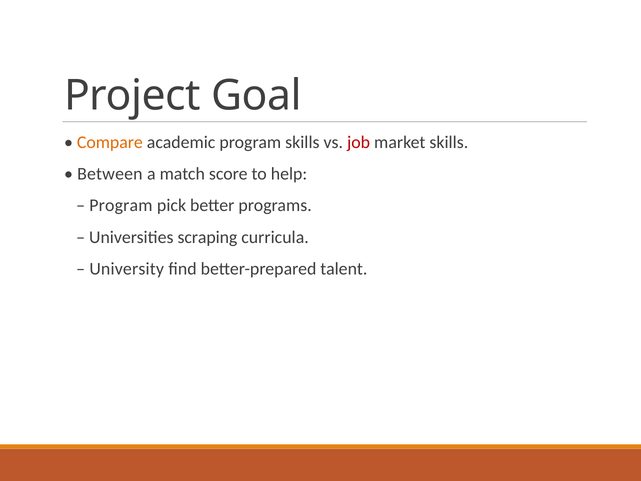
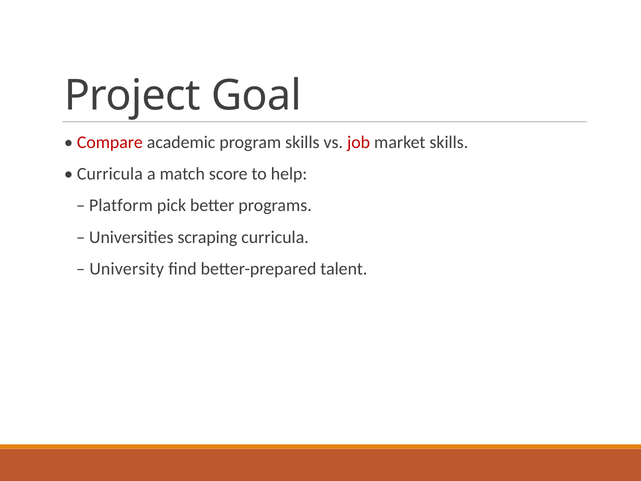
Compare colour: orange -> red (110, 142)
Between: Between -> Curricula (110, 174)
Program: Program -> Platform (121, 205)
